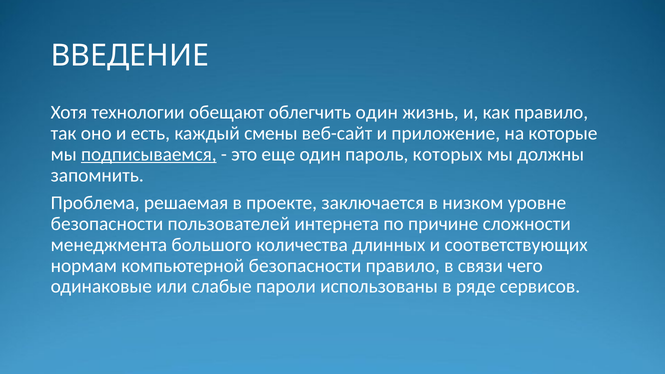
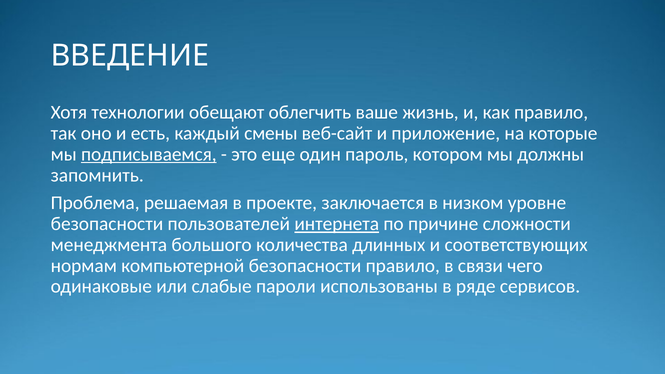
облегчить один: один -> ваше (377, 112)
которых: которых -> котором (448, 154)
интернета underline: none -> present (337, 224)
